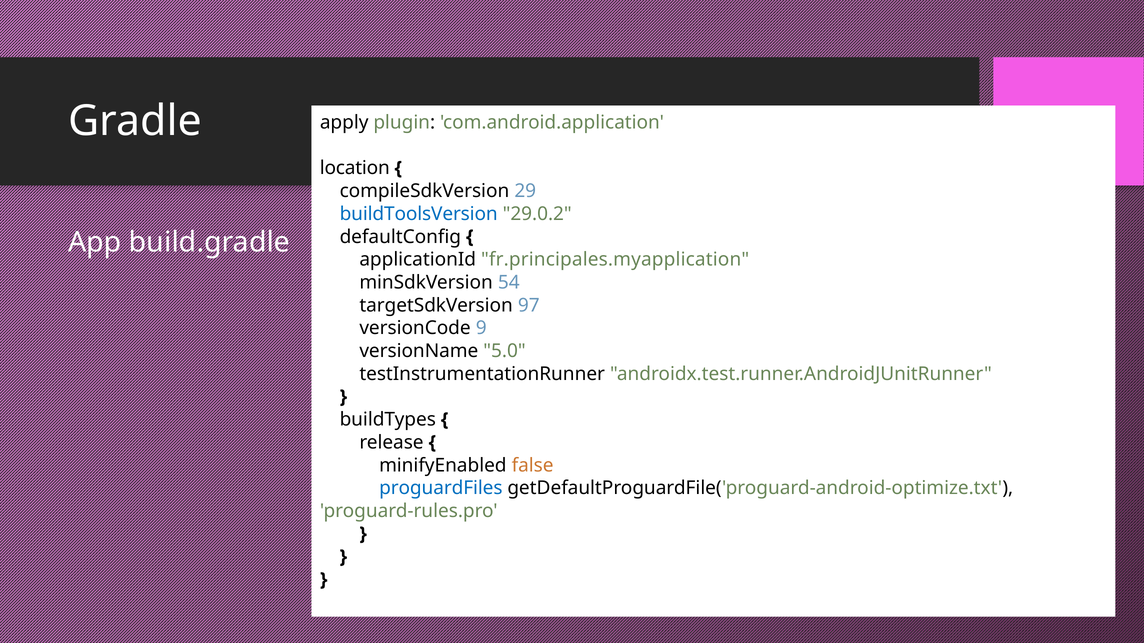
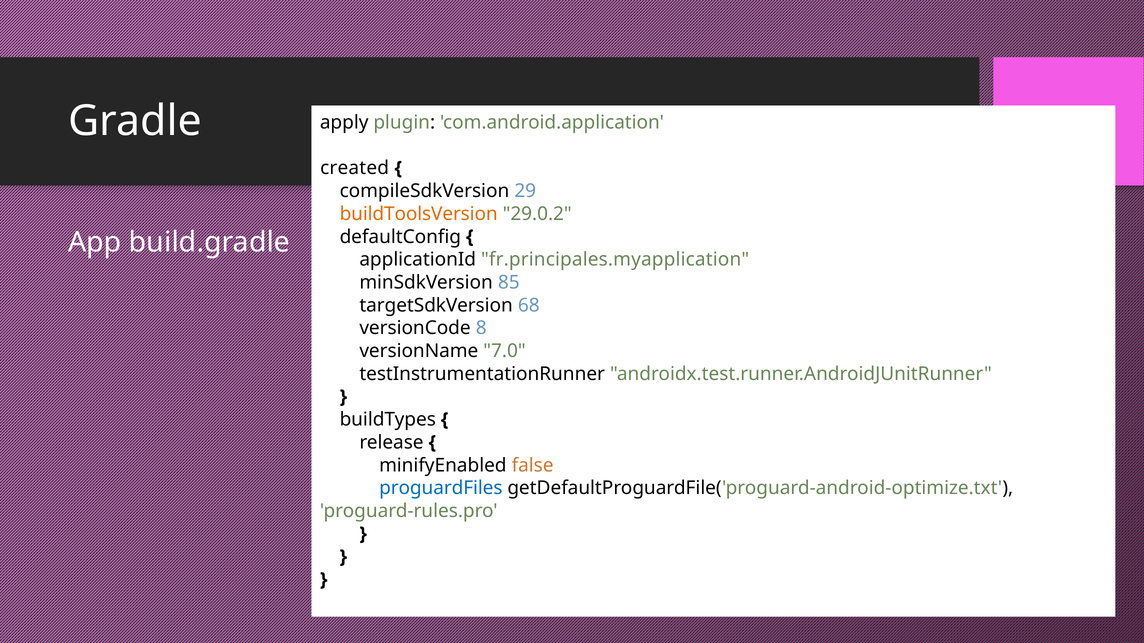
location: location -> created (355, 168)
buildToolsVersion colour: blue -> orange (419, 214)
54: 54 -> 85 (509, 283)
97: 97 -> 68 (529, 306)
9: 9 -> 8 (481, 328)
5.0: 5.0 -> 7.0 (505, 351)
